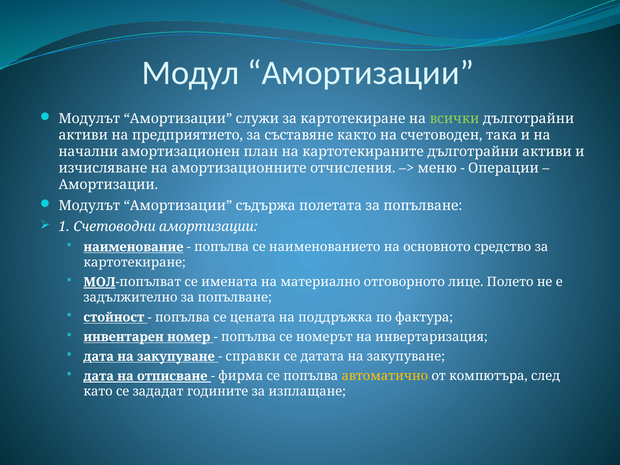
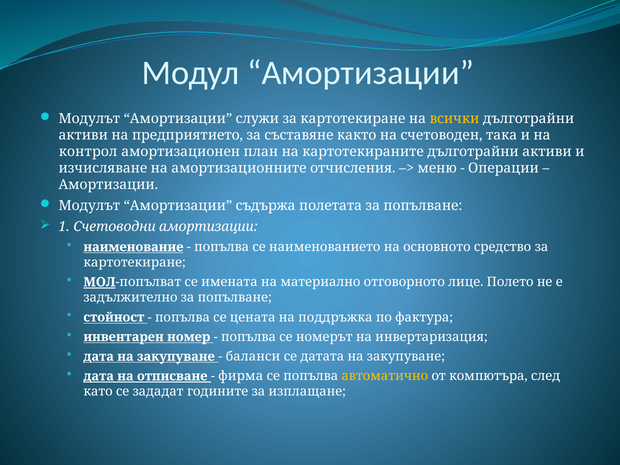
всички colour: light green -> yellow (454, 119)
начални: начални -> контрол (88, 152)
справки: справки -> баланси (253, 357)
